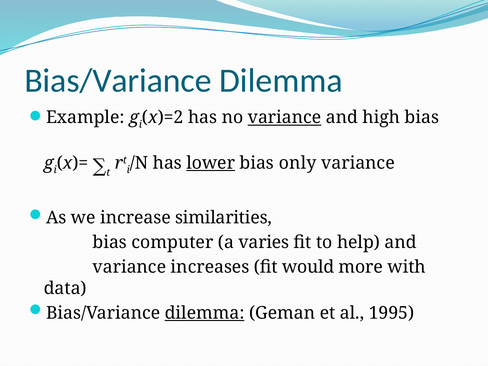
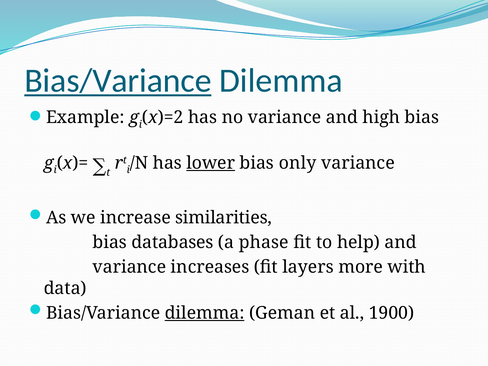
Bias/Variance underline: none -> present (118, 81)
variance underline: present -> none (285, 118)
computer: computer -> databases (173, 242)
varies: varies -> phase (264, 242)
would: would -> layers (308, 267)
1995: 1995 -> 1900 (391, 313)
